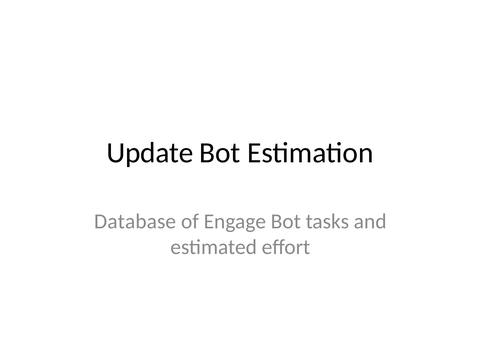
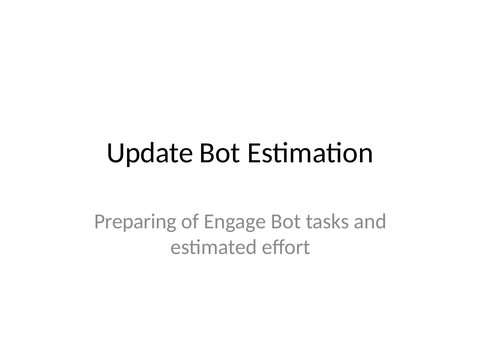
Database: Database -> Preparing (135, 221)
